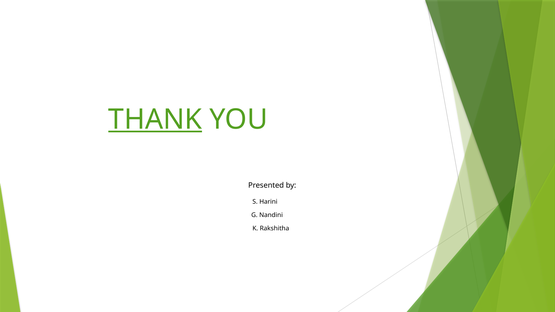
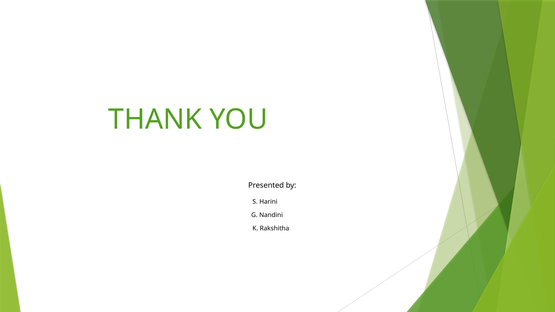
THANK underline: present -> none (155, 119)
